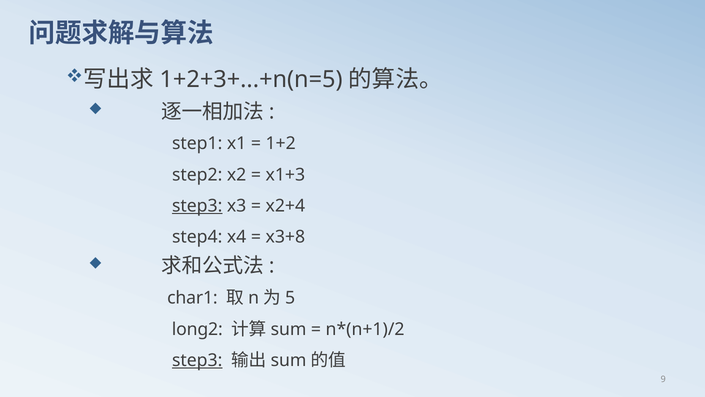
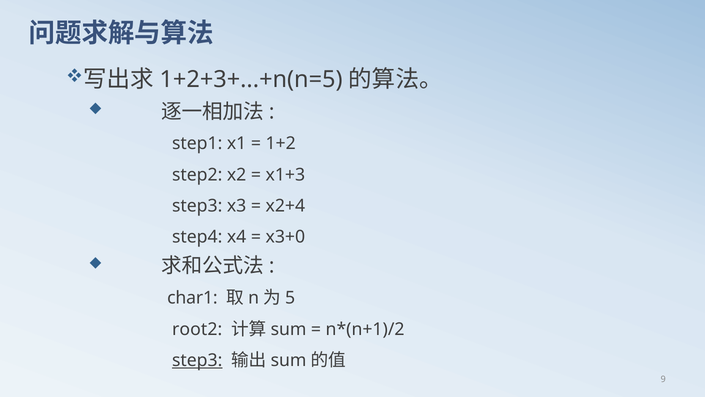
step3 underline: present -> none (197, 206)
x3+8: x3+8 -> x3+0 (285, 237)
long2: long2 -> root2 (197, 329)
